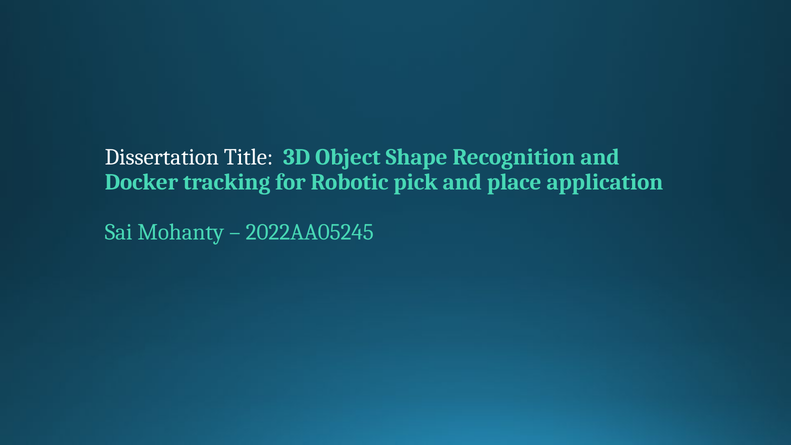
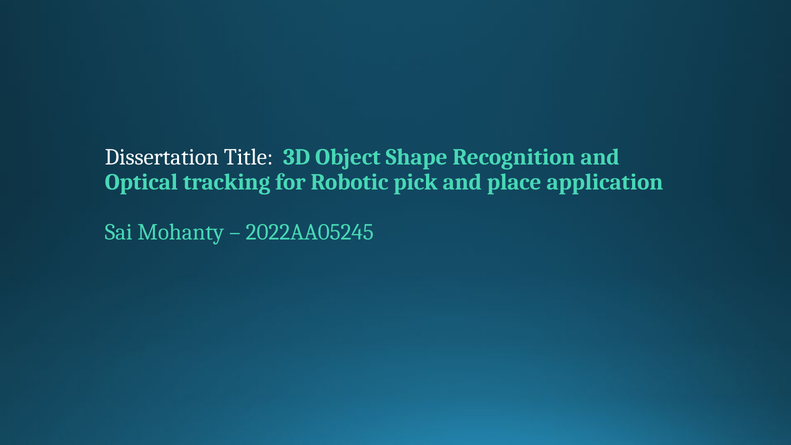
Docker: Docker -> Optical (141, 182)
